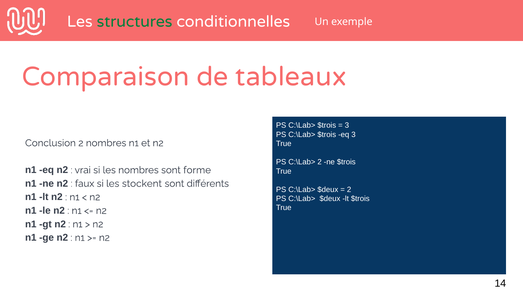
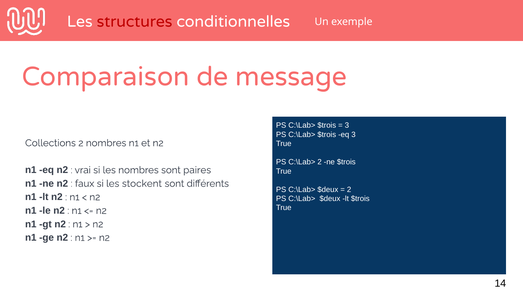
structures colour: green -> red (135, 22)
tableaux: tableaux -> message (291, 77)
Conclusion: Conclusion -> Collections (50, 143)
forme: forme -> paires (197, 170)
